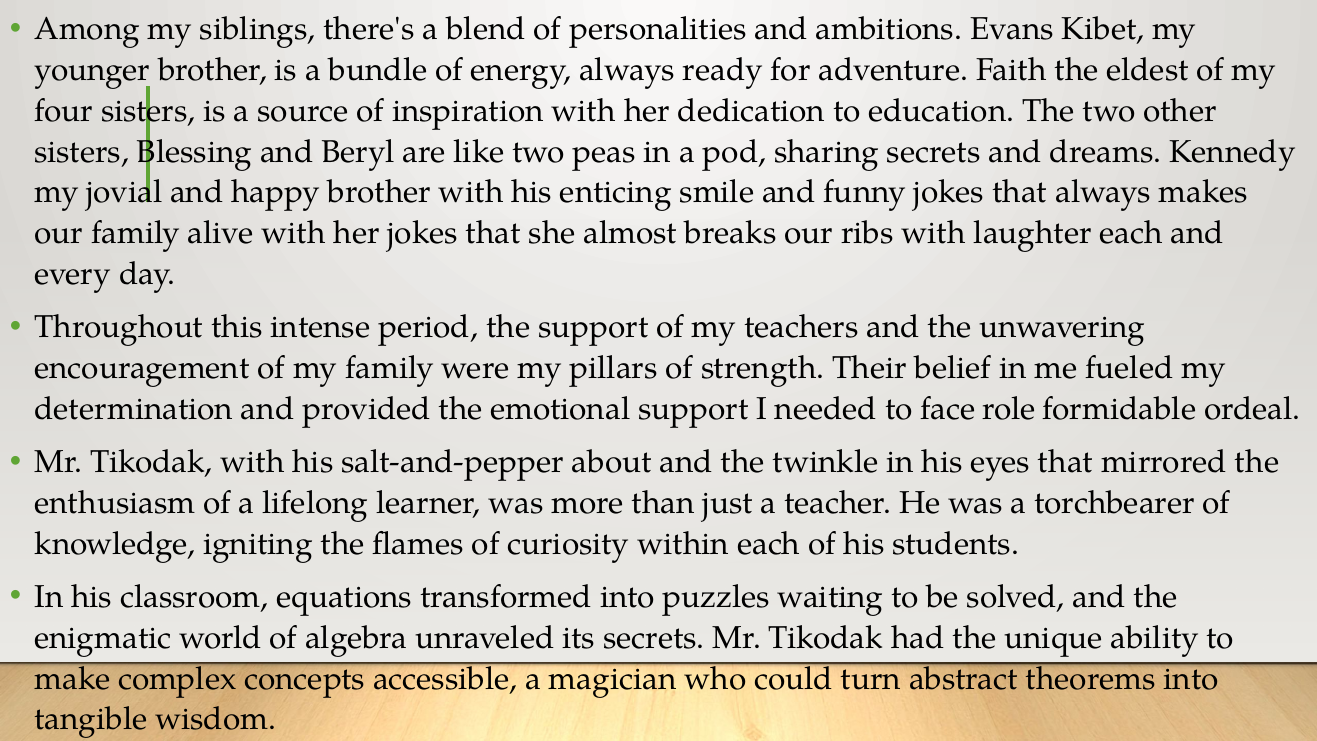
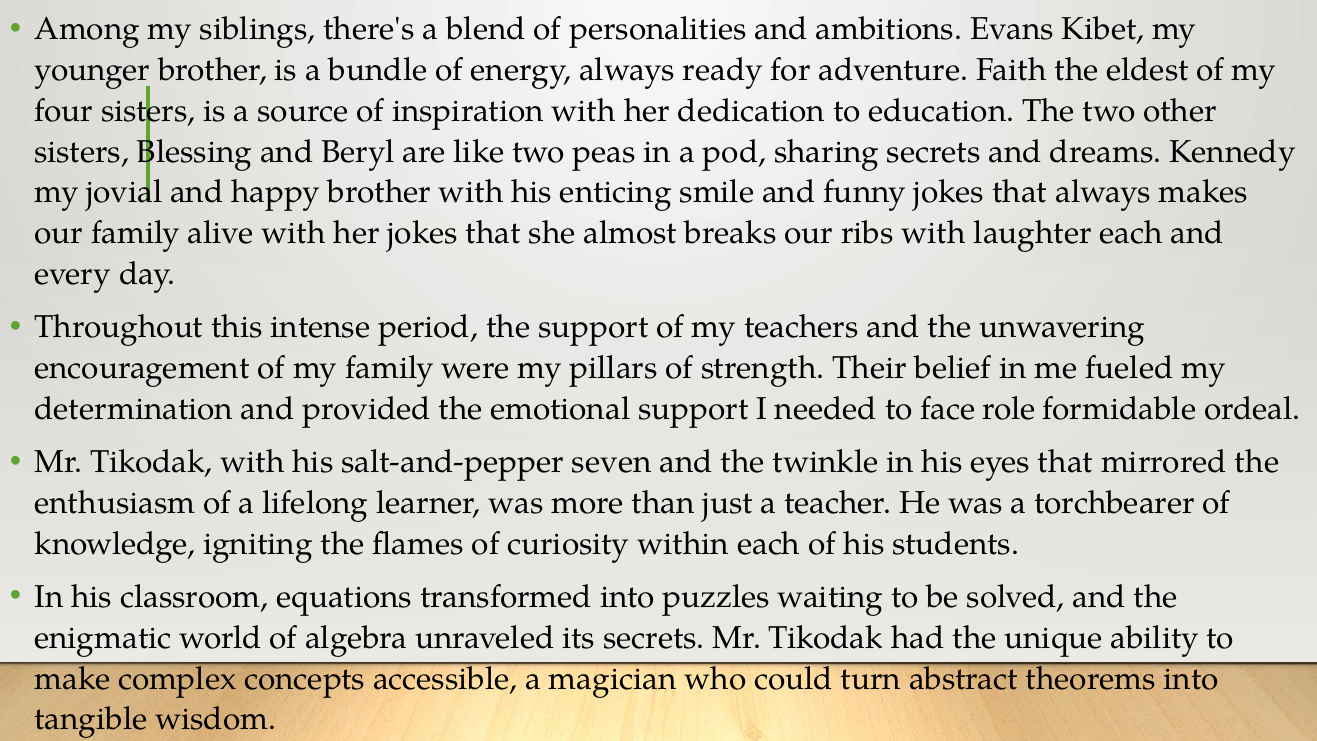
about: about -> seven (612, 462)
